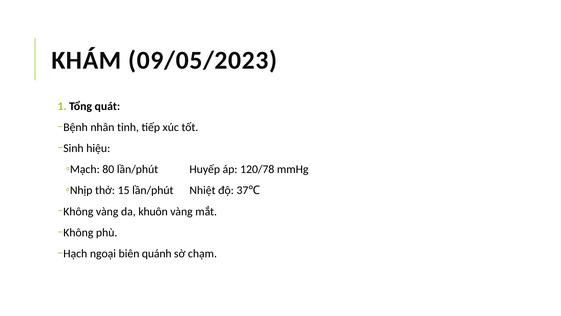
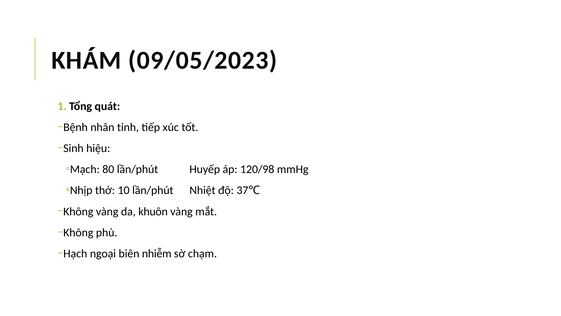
120/78: 120/78 -> 120/98 (257, 169)
15: 15 -> 10 (124, 190)
quánh: quánh -> nhiễm (157, 253)
